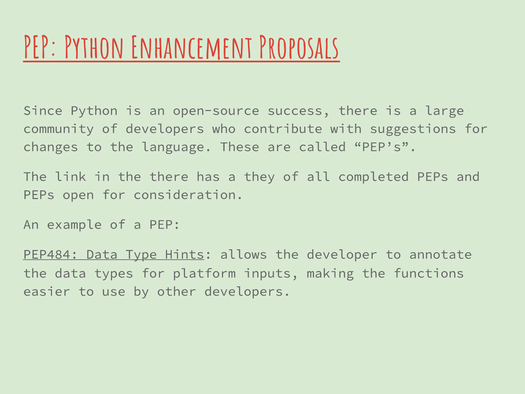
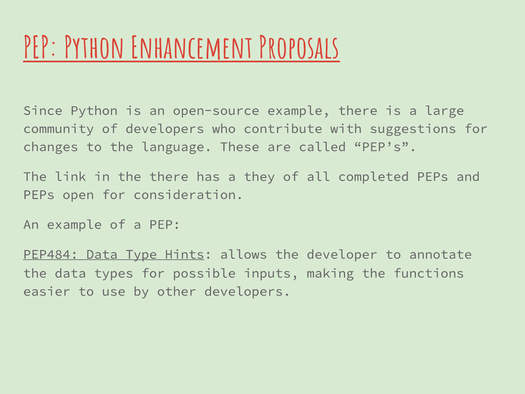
open-source success: success -> example (299, 110)
platform: platform -> possible (204, 273)
